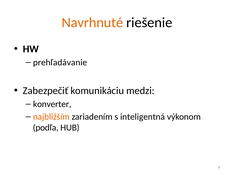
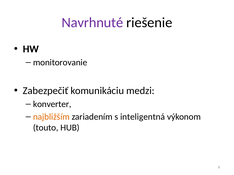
Navrhnuté colour: orange -> purple (92, 23)
prehľadávanie: prehľadávanie -> monitorovanie (60, 63)
podľa: podľa -> touto (46, 128)
